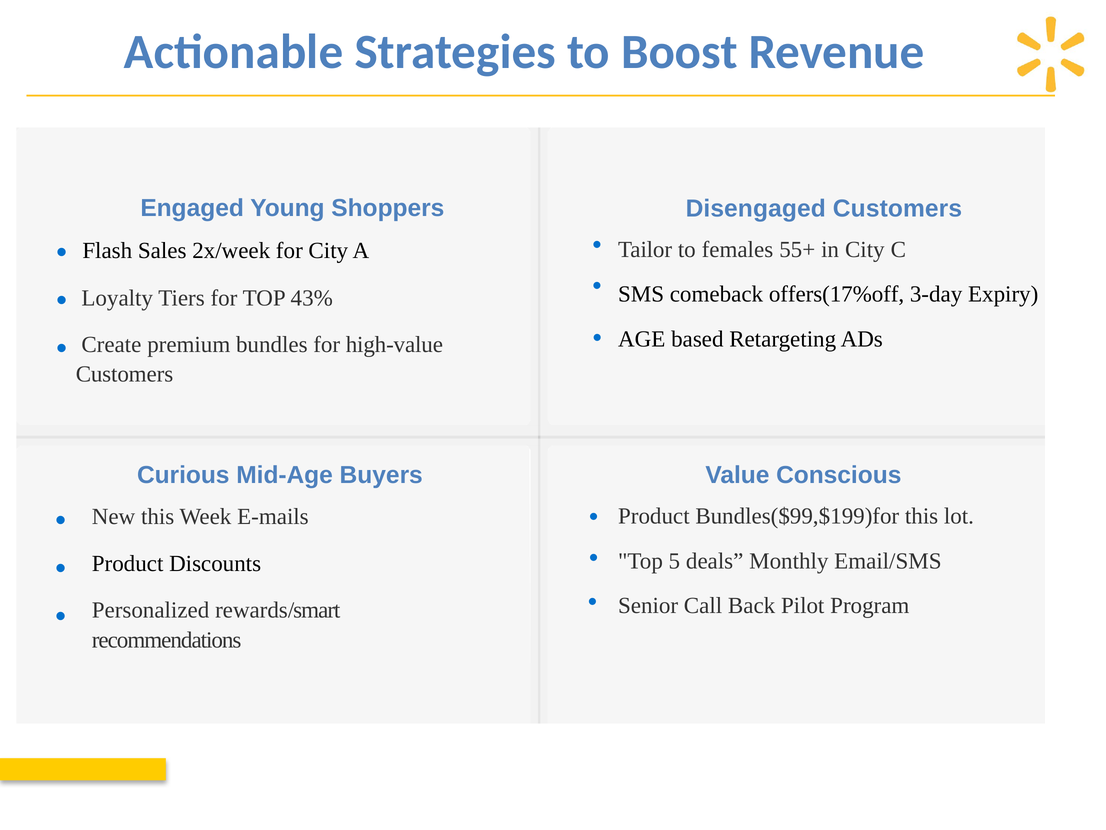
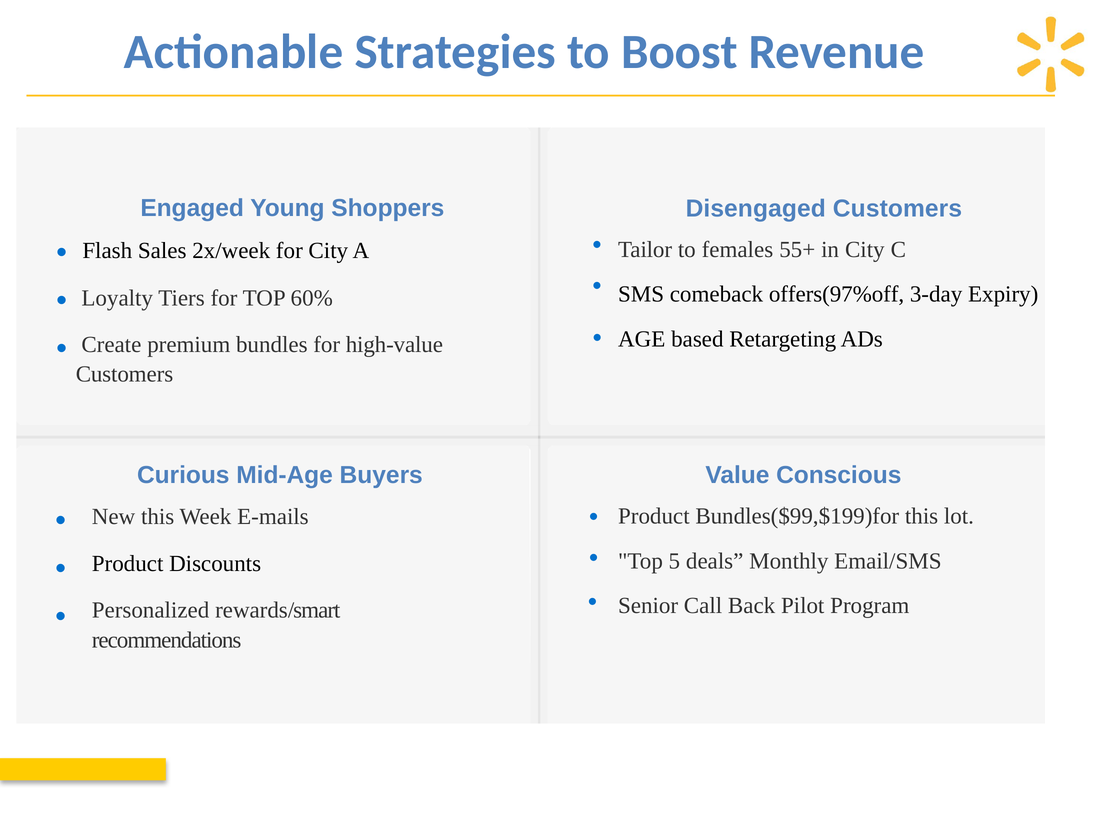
offers(17%off: offers(17%off -> offers(97%off (837, 294)
43%: 43% -> 60% (312, 298)
